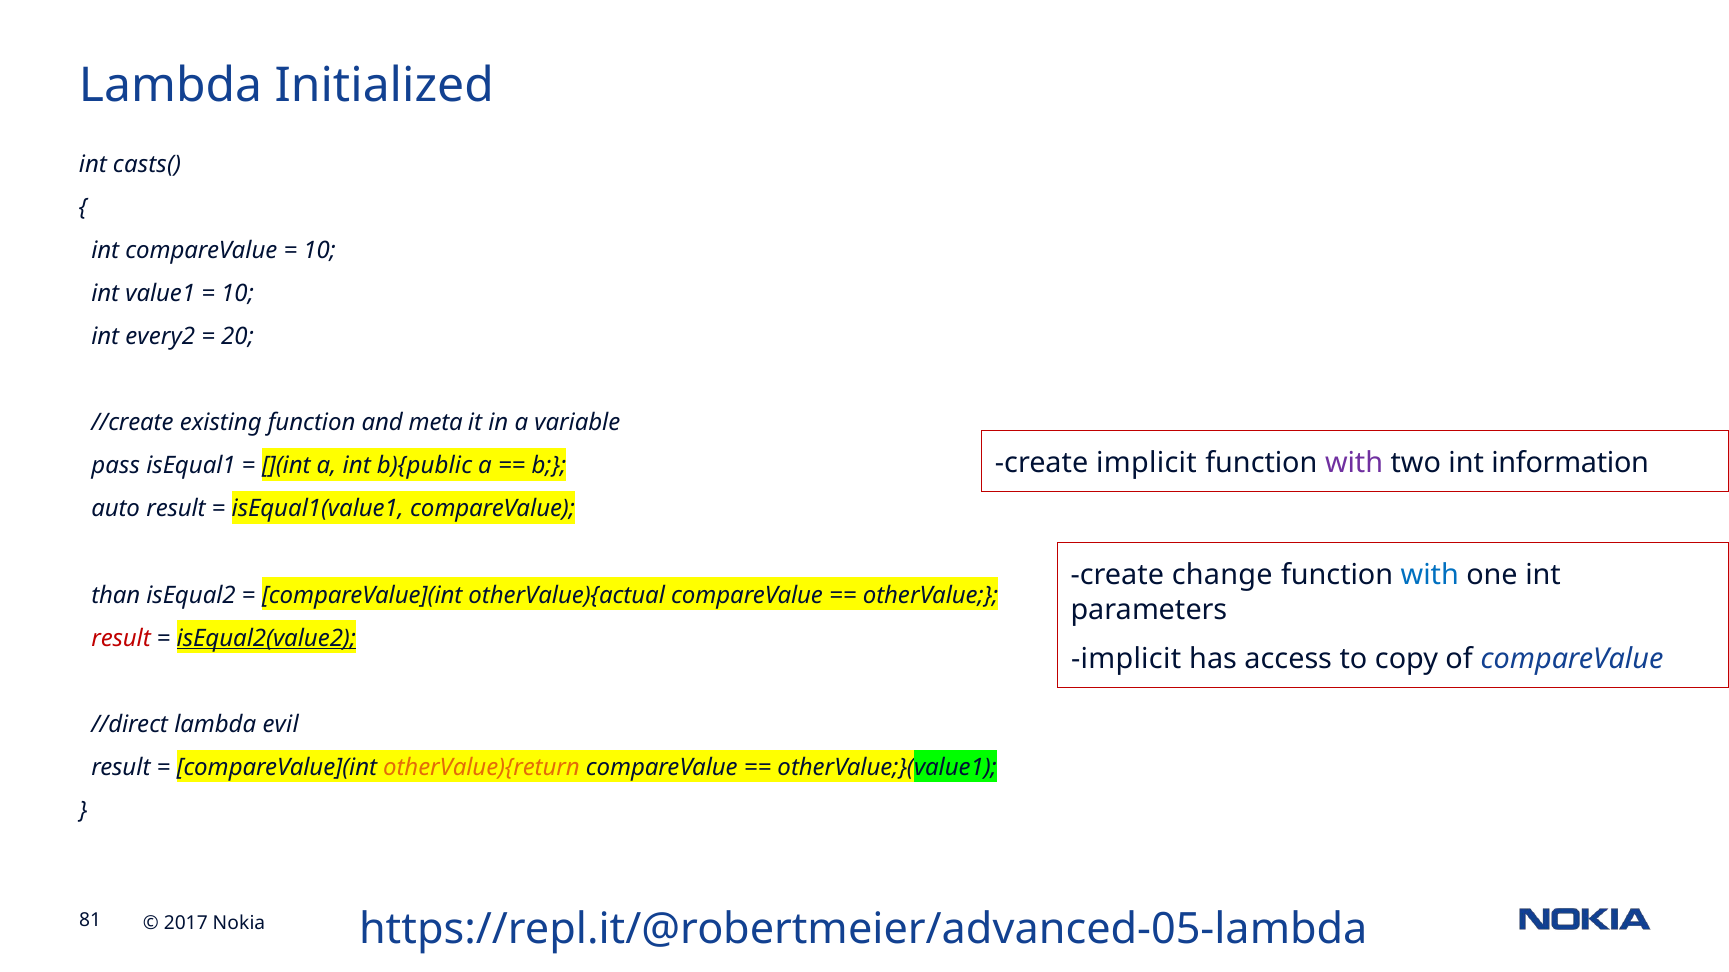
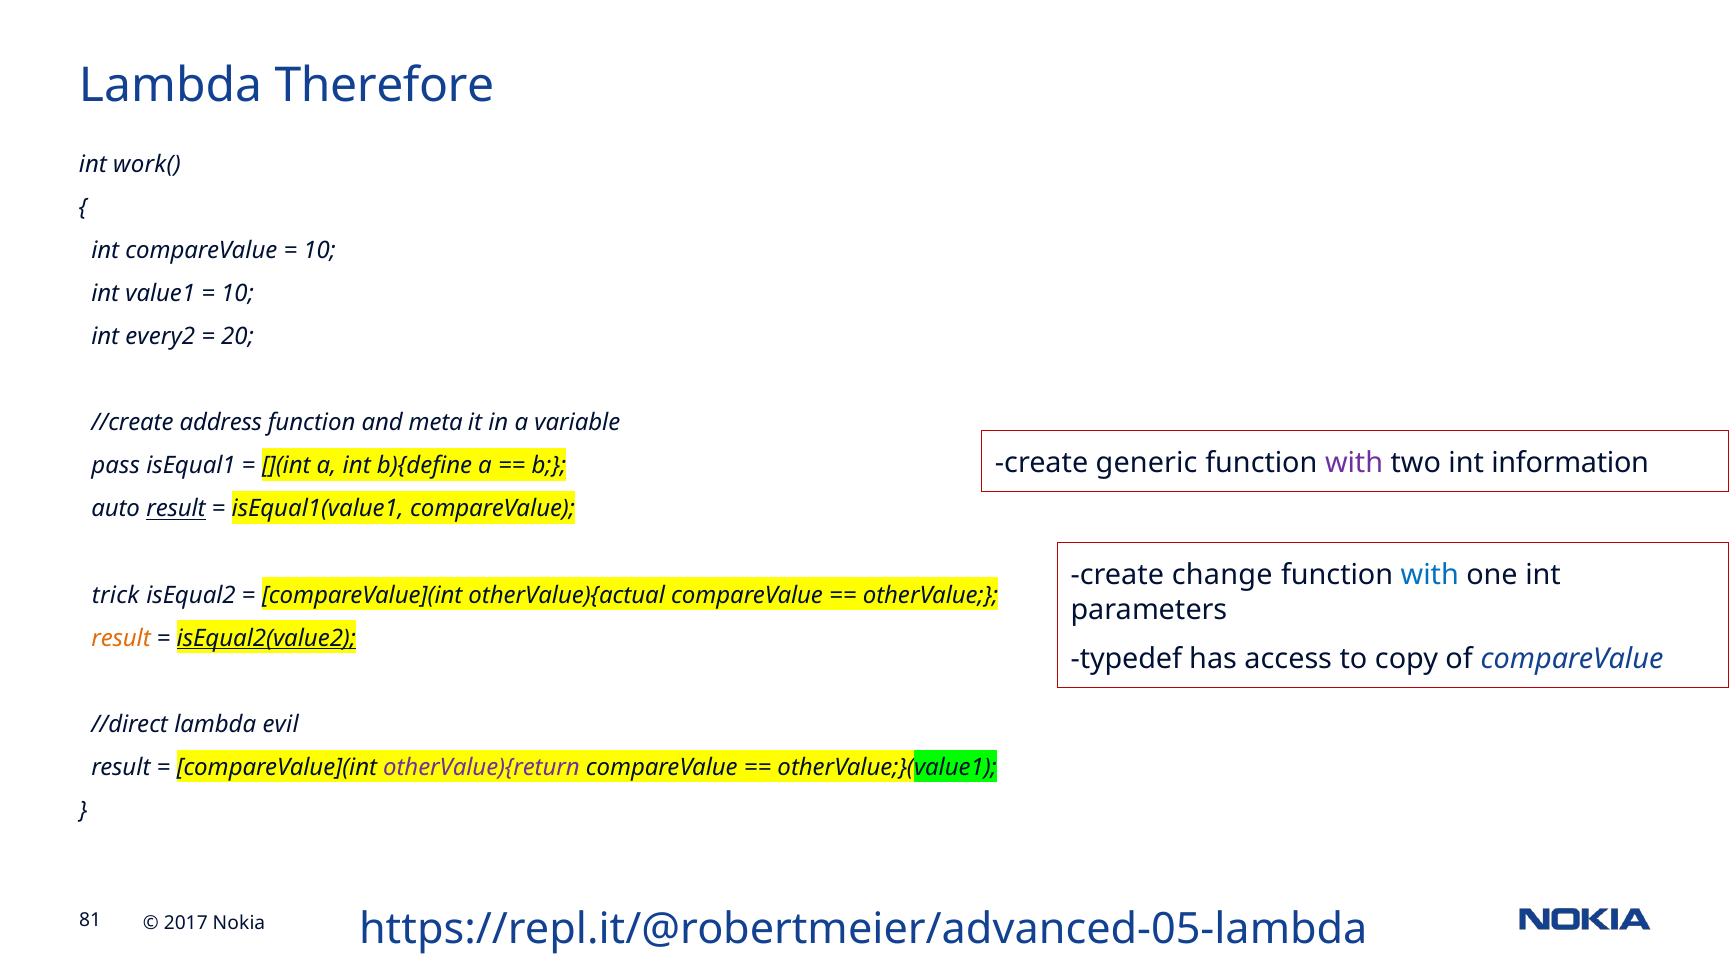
Initialized: Initialized -> Therefore (384, 85)
casts(: casts( -> work( (147, 165)
existing: existing -> address (221, 423)
create implicit: implicit -> generic (1147, 463)
b){public: b){public -> b){define (425, 466)
result underline: none -> present (176, 509)
than: than -> trick (116, 596)
result colour: red -> orange (121, 639)
implicit: implicit -> typedef (1126, 659)
otherValue){return colour: orange -> purple (481, 768)
